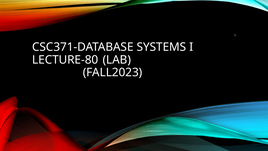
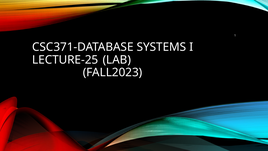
LECTURE-80: LECTURE-80 -> LECTURE-25 (65, 60)
